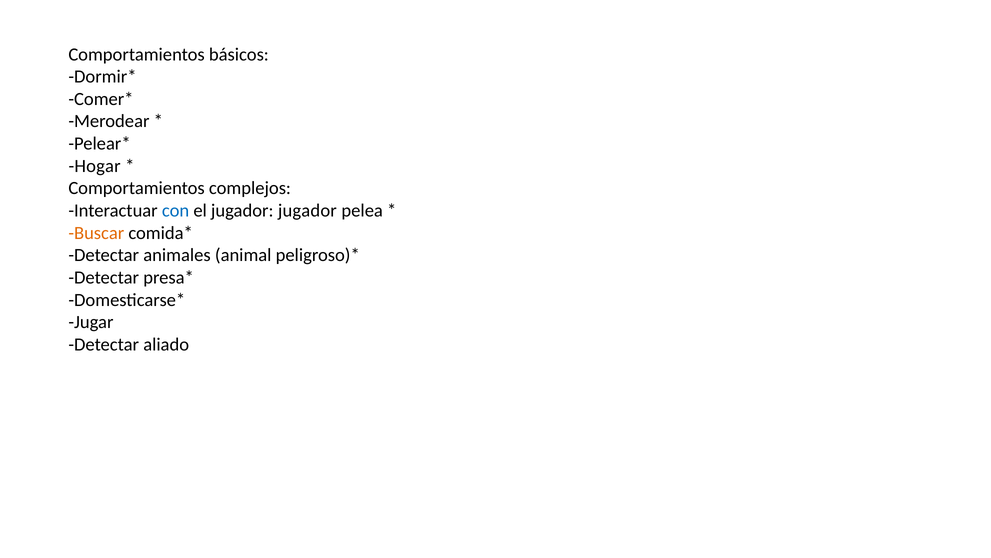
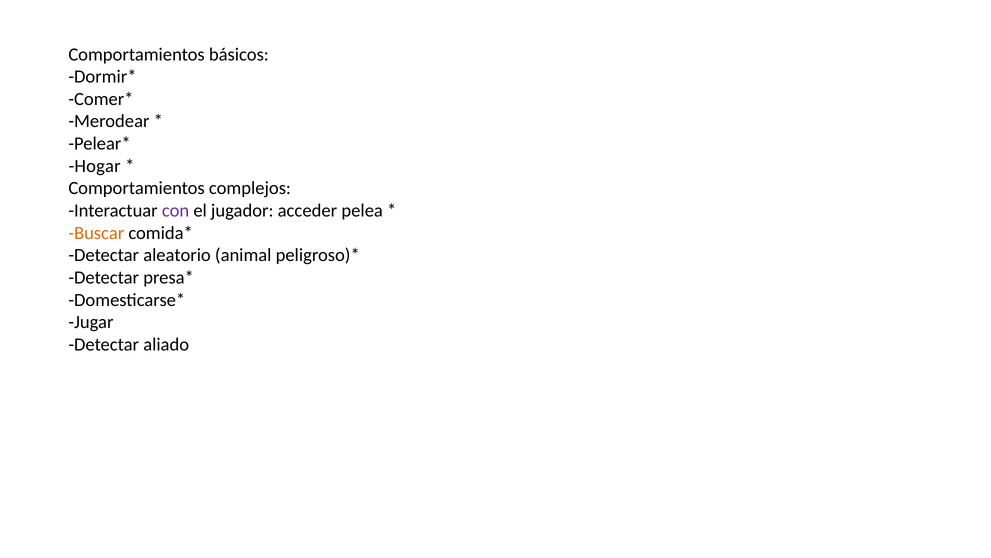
con colour: blue -> purple (176, 210)
jugador jugador: jugador -> acceder (307, 210)
animales: animales -> aleatorio (177, 255)
